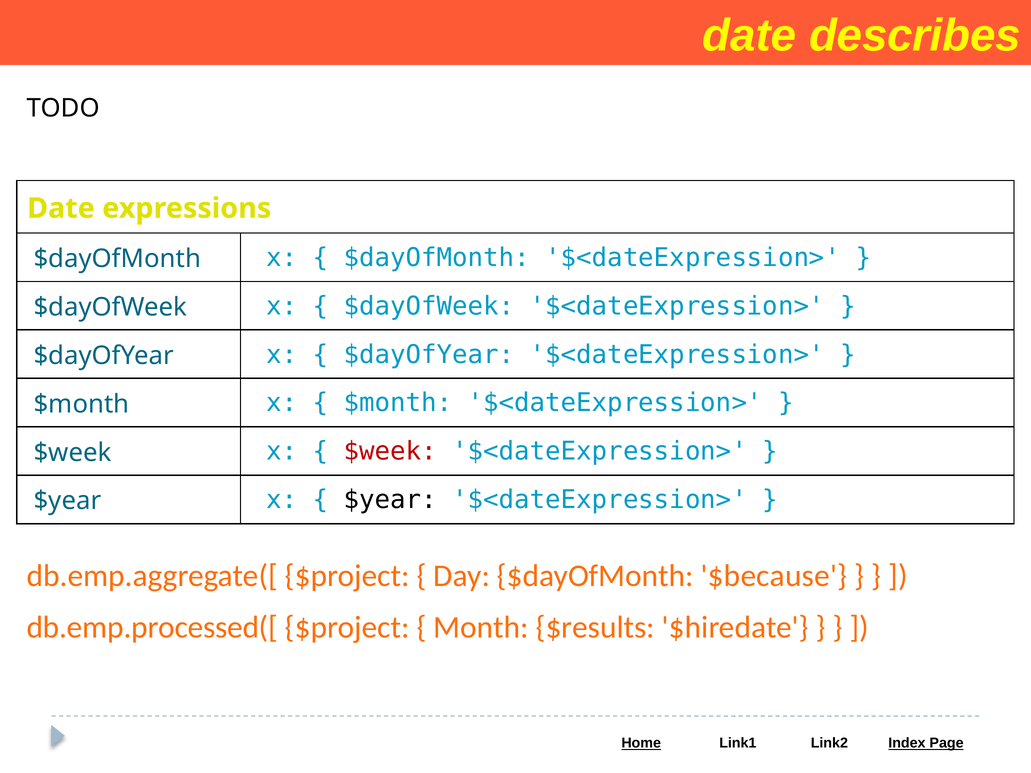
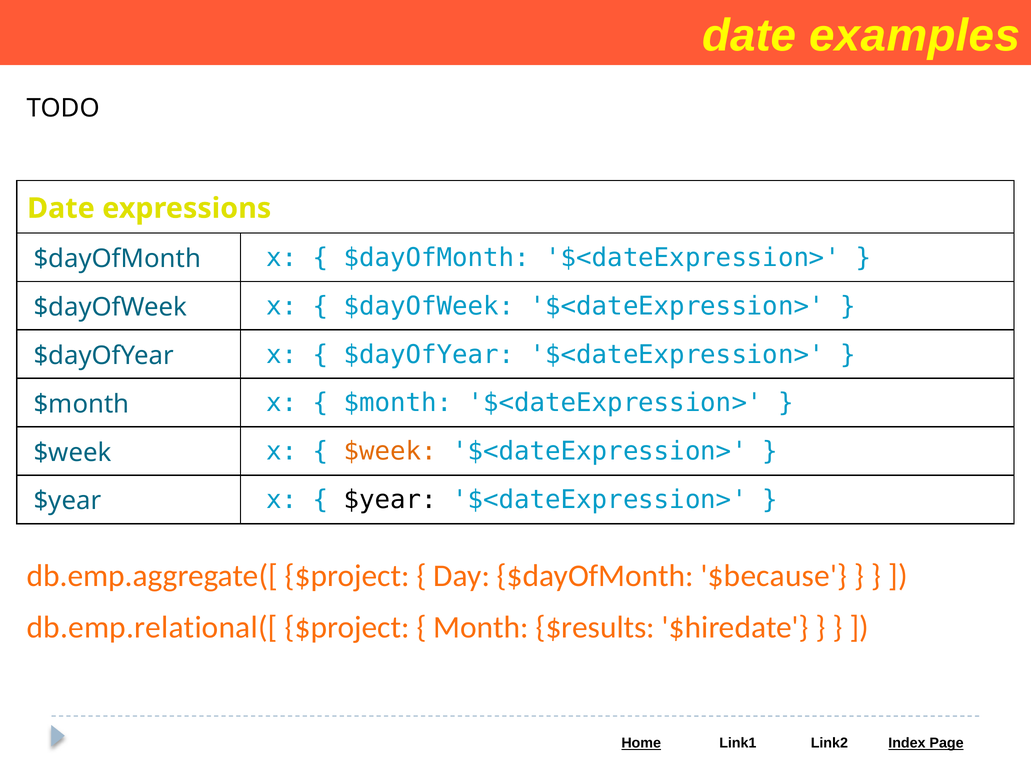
describes: describes -> examples (915, 36)
$week colour: red -> orange (390, 452)
db.emp.processed([: db.emp.processed([ -> db.emp.relational([ (152, 628)
